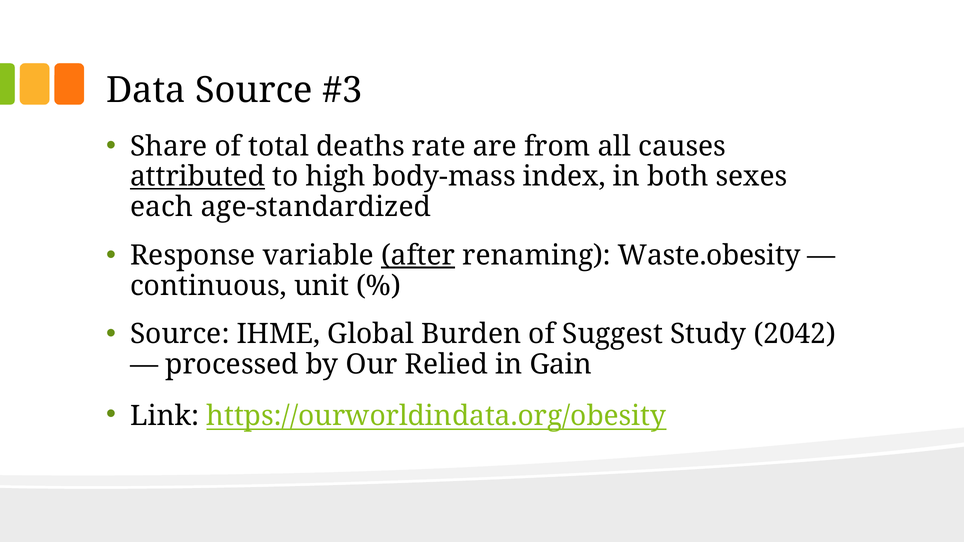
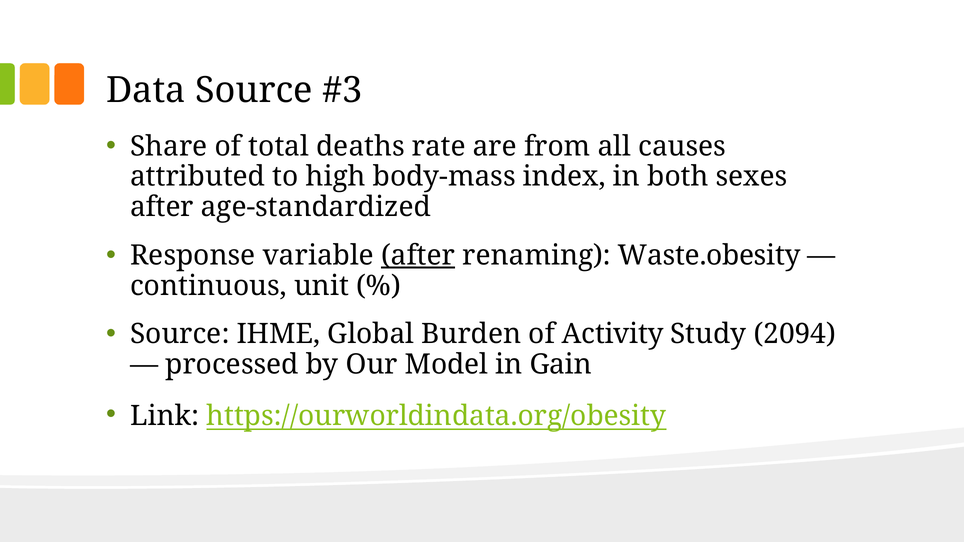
attributed underline: present -> none (198, 177)
each: each -> after (162, 207)
Suggest: Suggest -> Activity (613, 334)
2042: 2042 -> 2094 (795, 334)
Relied: Relied -> Model (446, 365)
